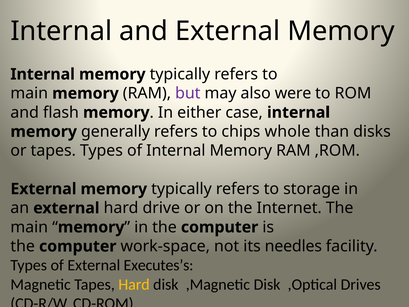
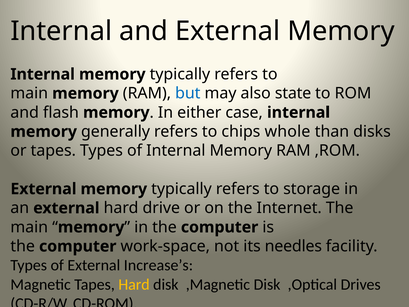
but colour: purple -> blue (188, 93)
were: were -> state (293, 93)
Executes’s: Executes’s -> Increase’s (158, 265)
